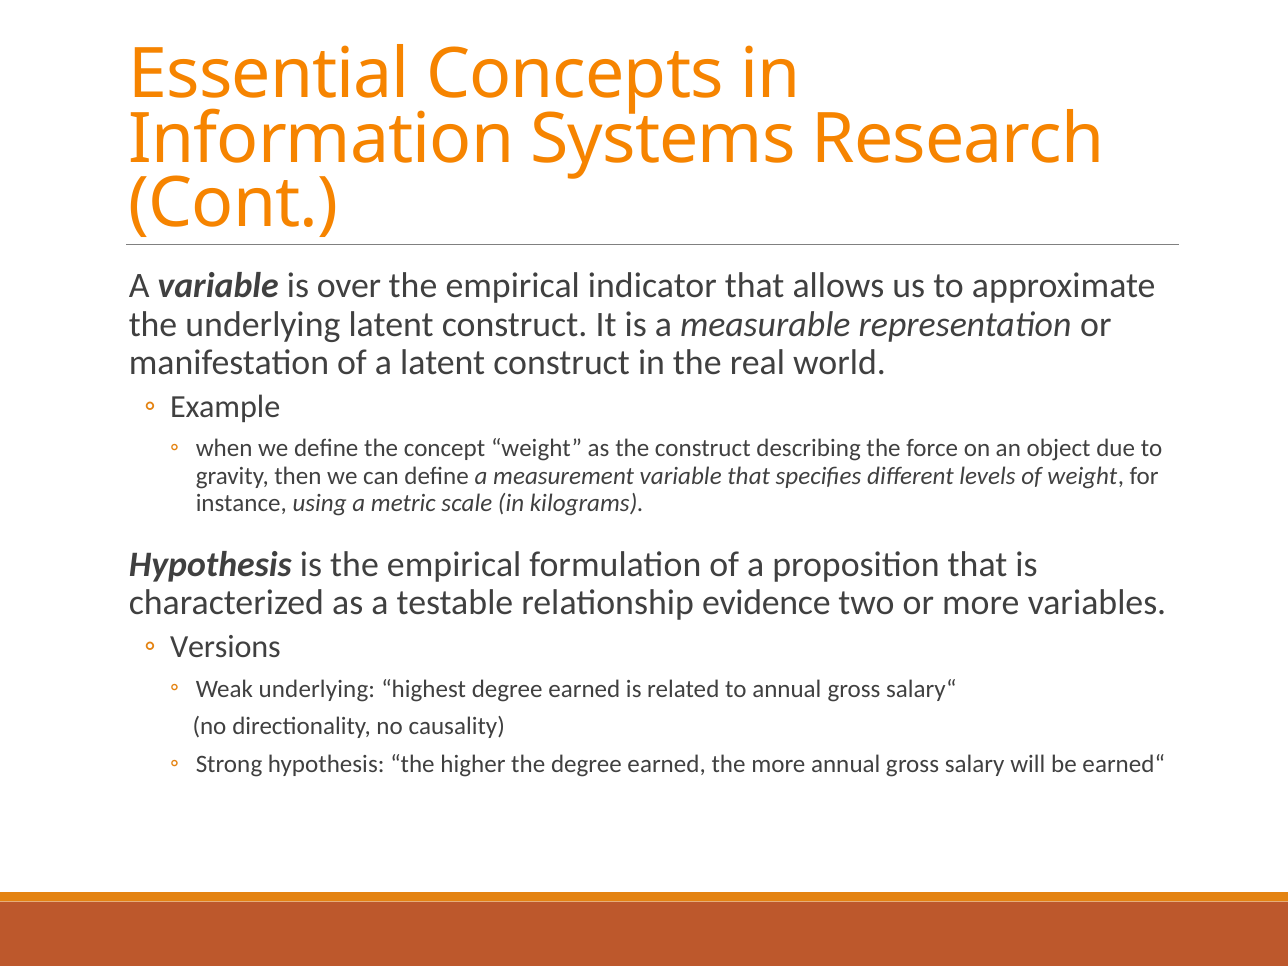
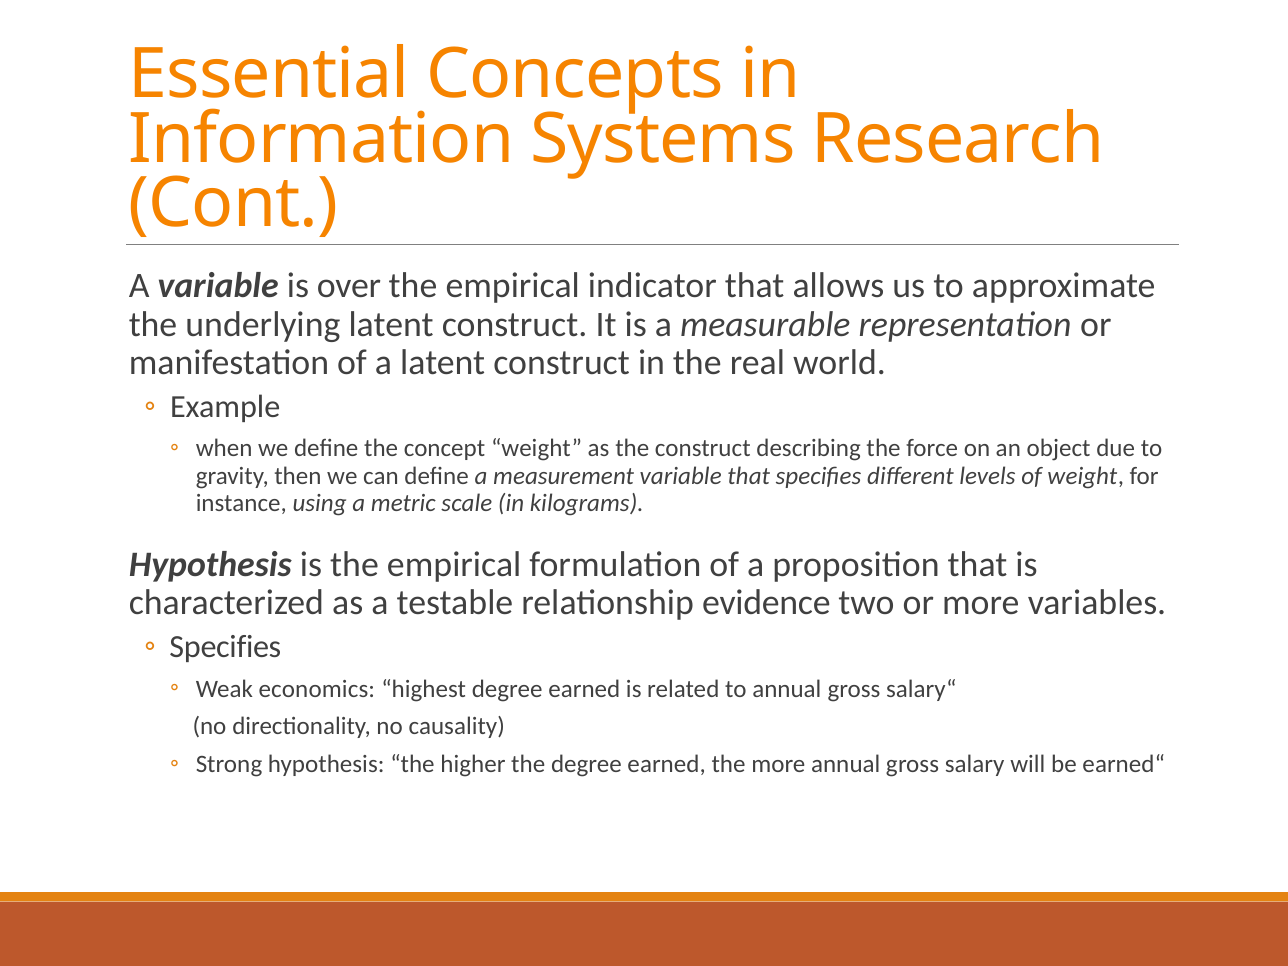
Versions: Versions -> Specifies (225, 647)
Weak underlying: underlying -> economics (317, 689)
